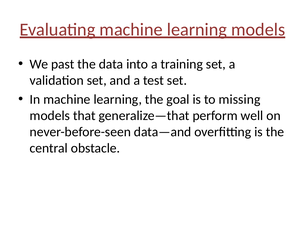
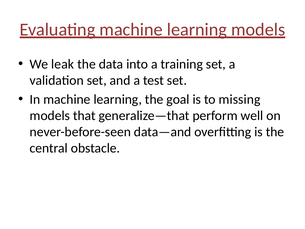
past: past -> leak (63, 64)
